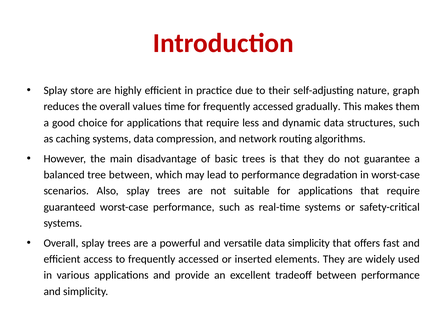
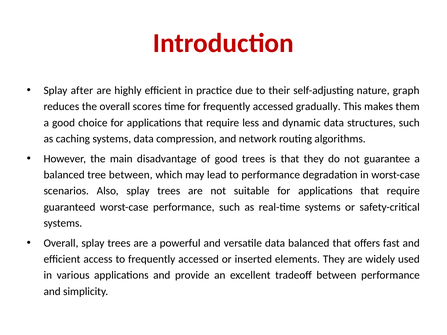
store: store -> after (82, 91)
values: values -> scores (147, 107)
of basic: basic -> good (226, 159)
data simplicity: simplicity -> balanced (309, 243)
